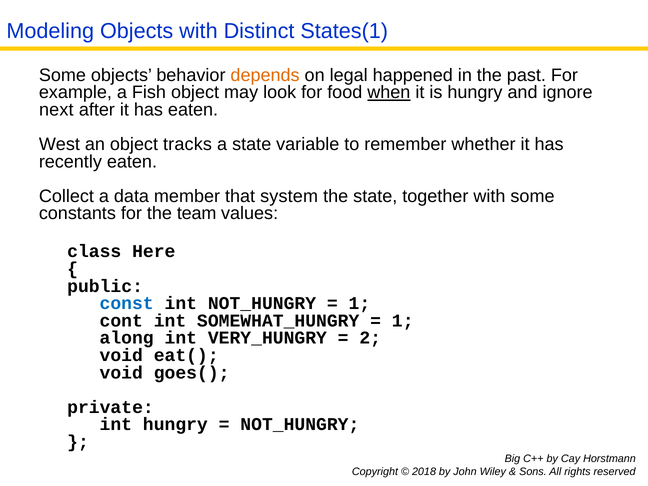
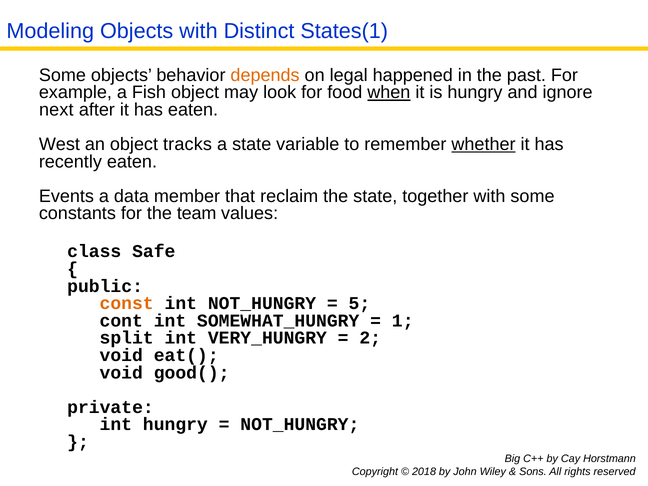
whether underline: none -> present (484, 144)
Collect: Collect -> Events (66, 196)
system: system -> reclaim (289, 196)
Here: Here -> Safe (154, 252)
const colour: blue -> orange (127, 303)
1: 1 -> 5 (359, 303)
along: along -> split (127, 338)
goes(: goes( -> good( (192, 373)
